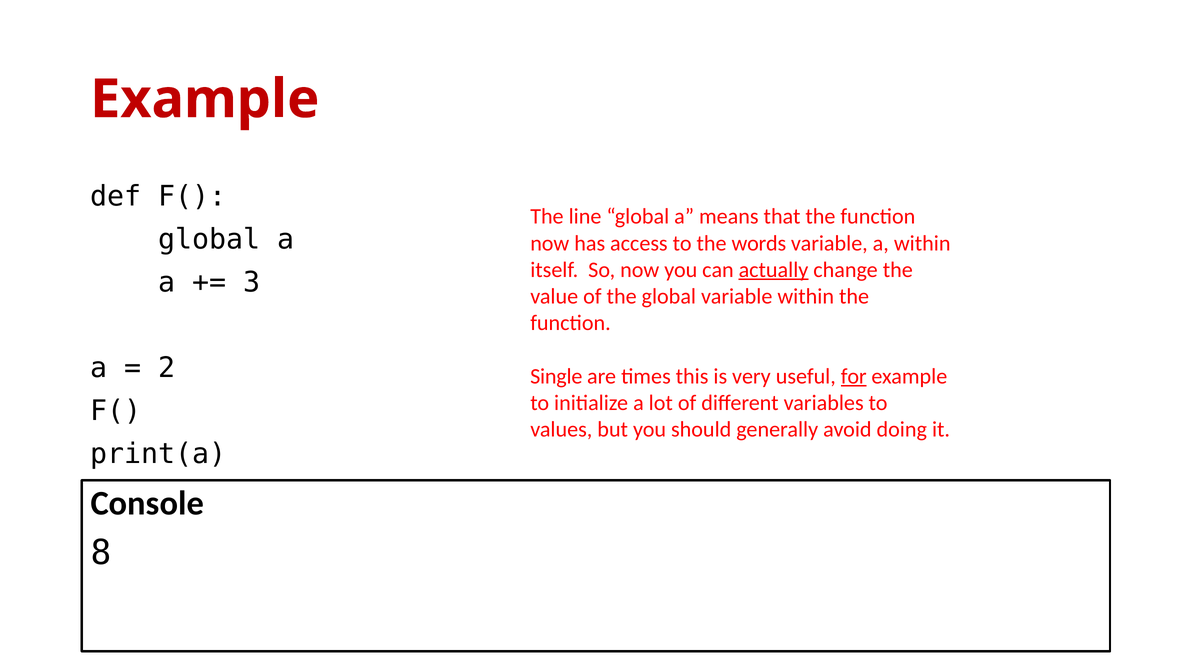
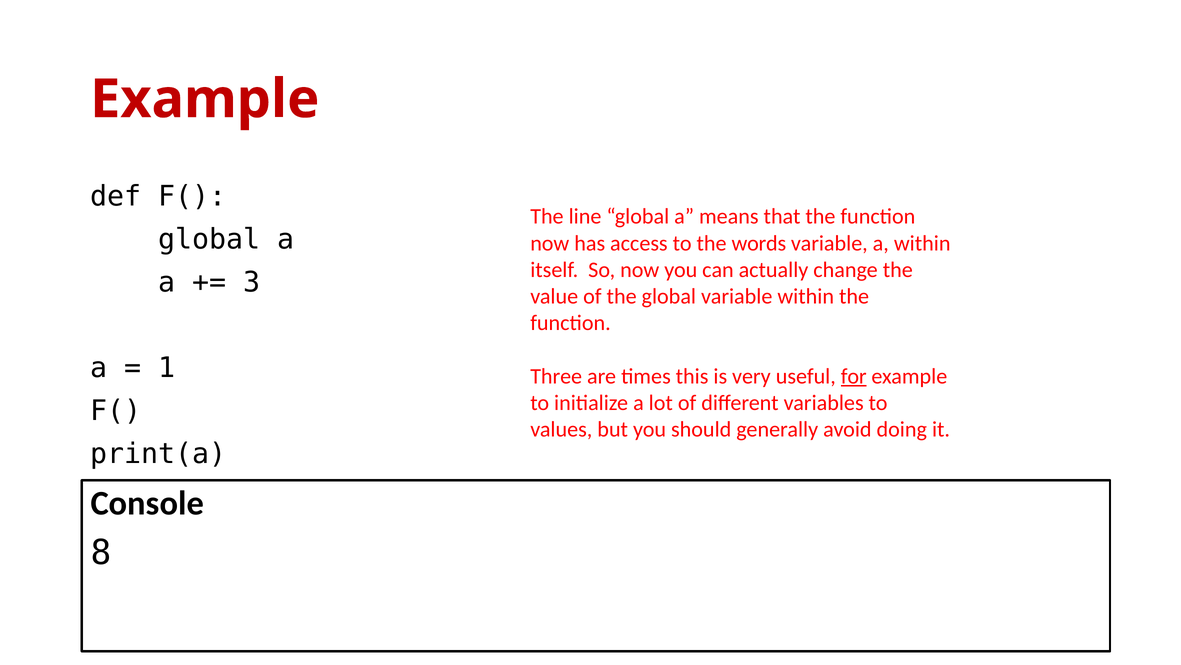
actually underline: present -> none (773, 270)
2: 2 -> 1 (167, 368)
Single: Single -> Three (556, 376)
